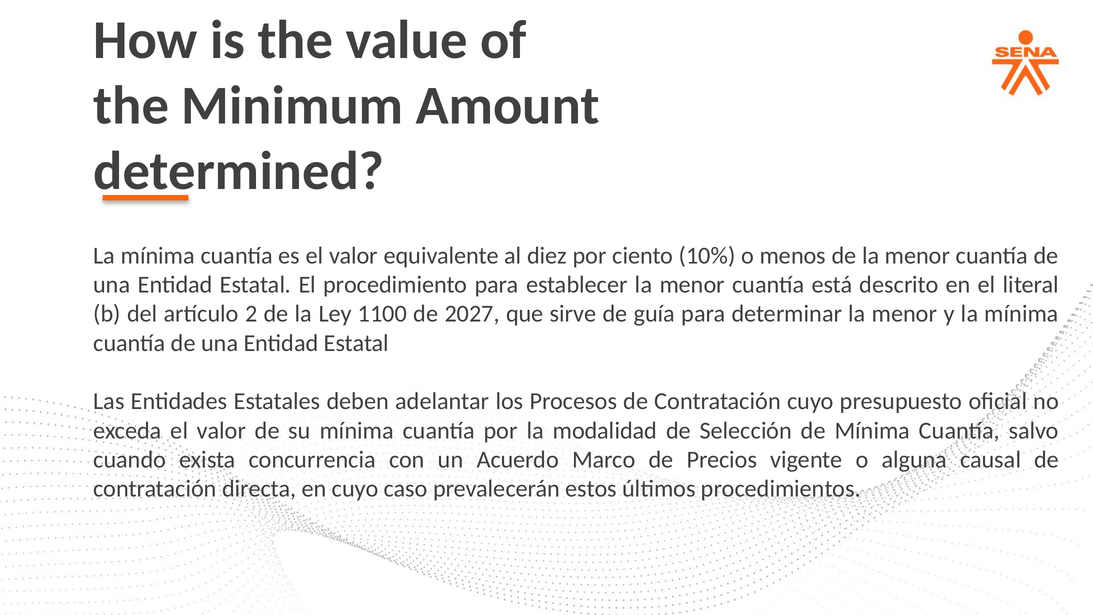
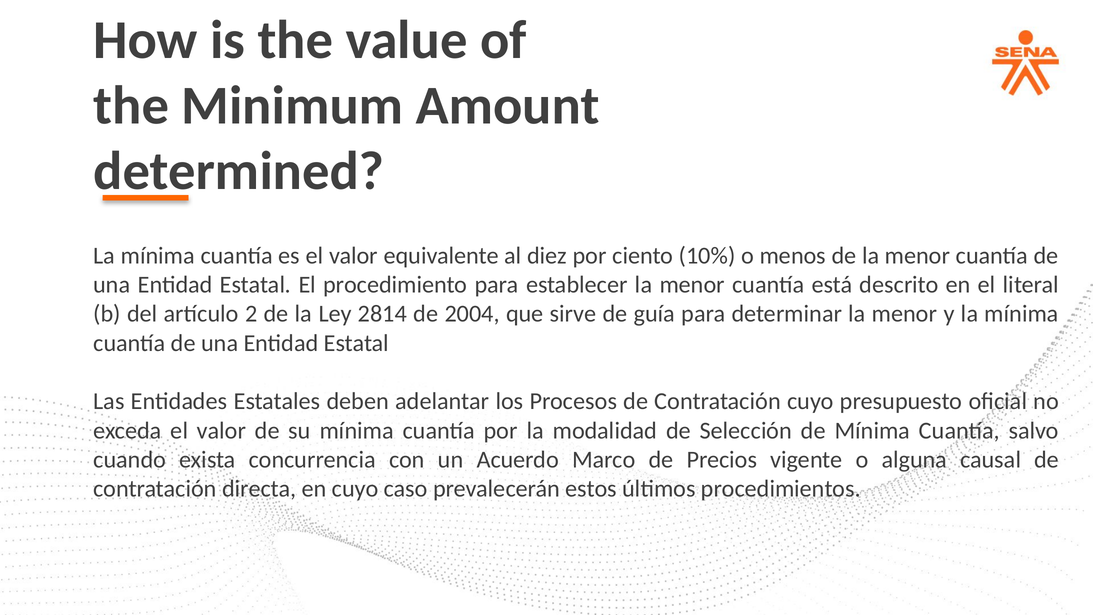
1100: 1100 -> 2814 (382, 314)
2027: 2027 -> 2004 (472, 314)
